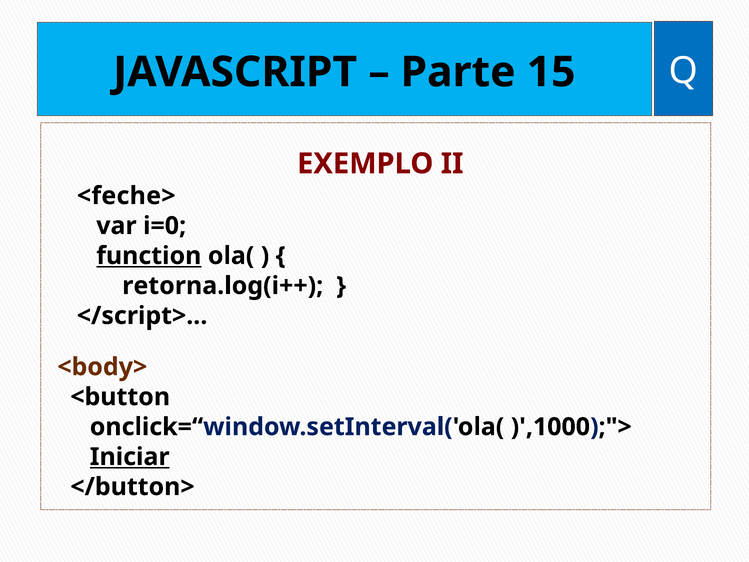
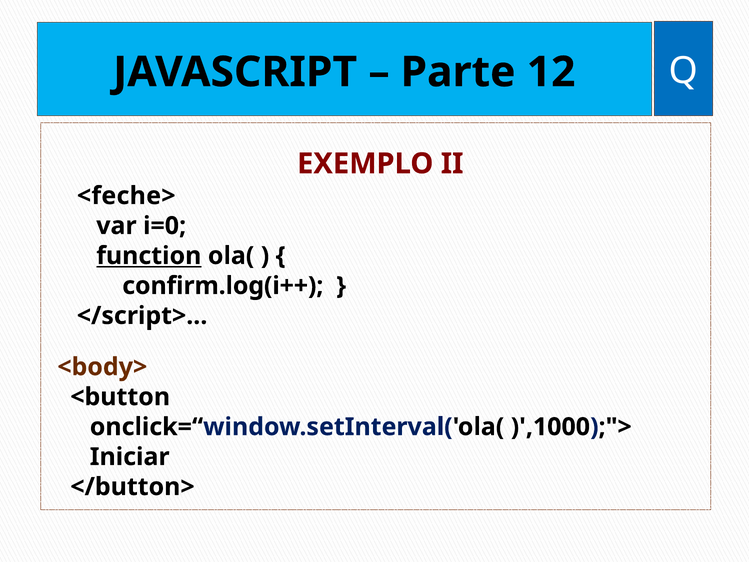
15: 15 -> 12 (551, 72)
retorna.log(i++: retorna.log(i++ -> confirm.log(i++ (223, 286)
Iniciar underline: present -> none (130, 457)
